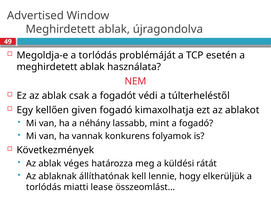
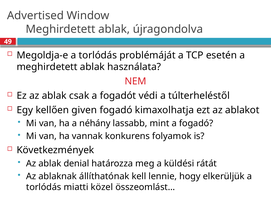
véges: véges -> denial (76, 164)
lease: lease -> közel (102, 187)
